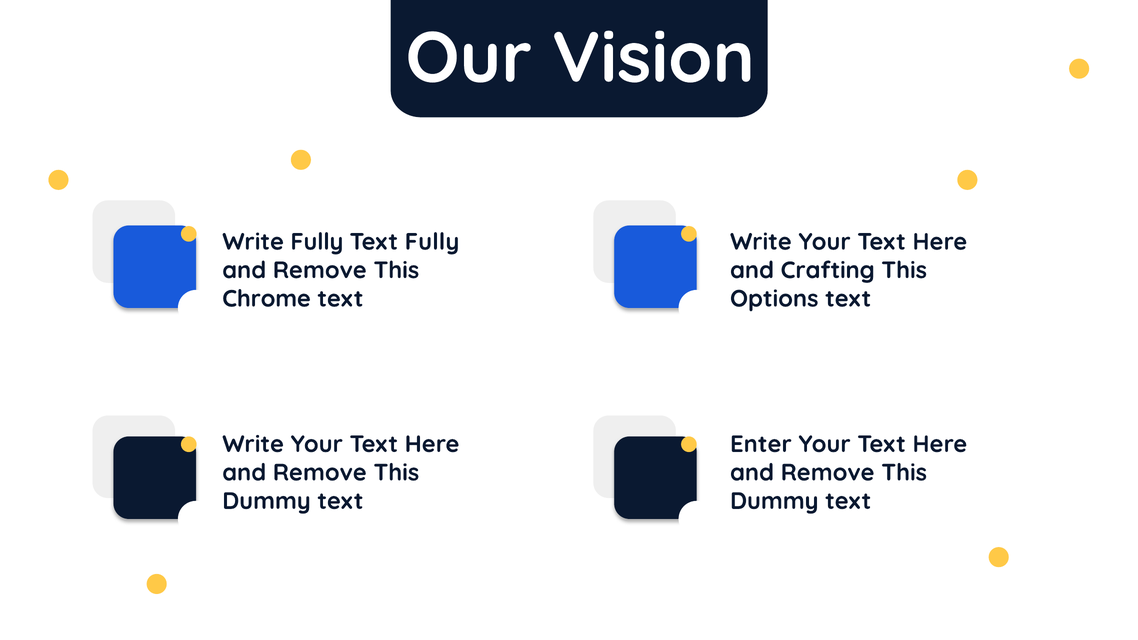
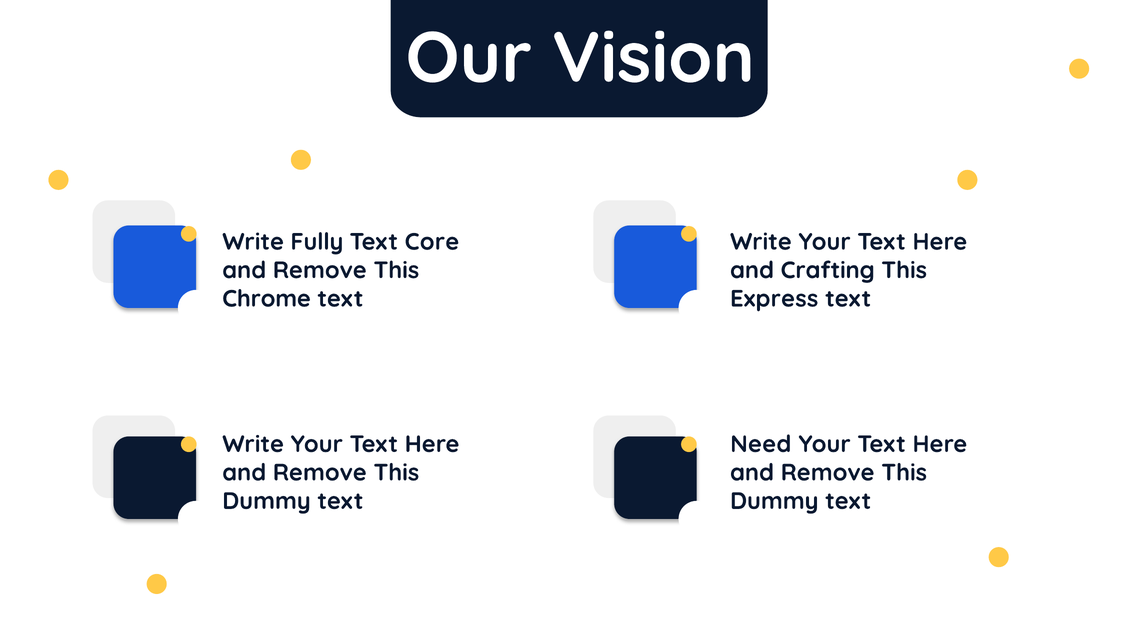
Text Fully: Fully -> Core (432, 242)
Options: Options -> Express (774, 299)
Enter: Enter -> Need (761, 444)
